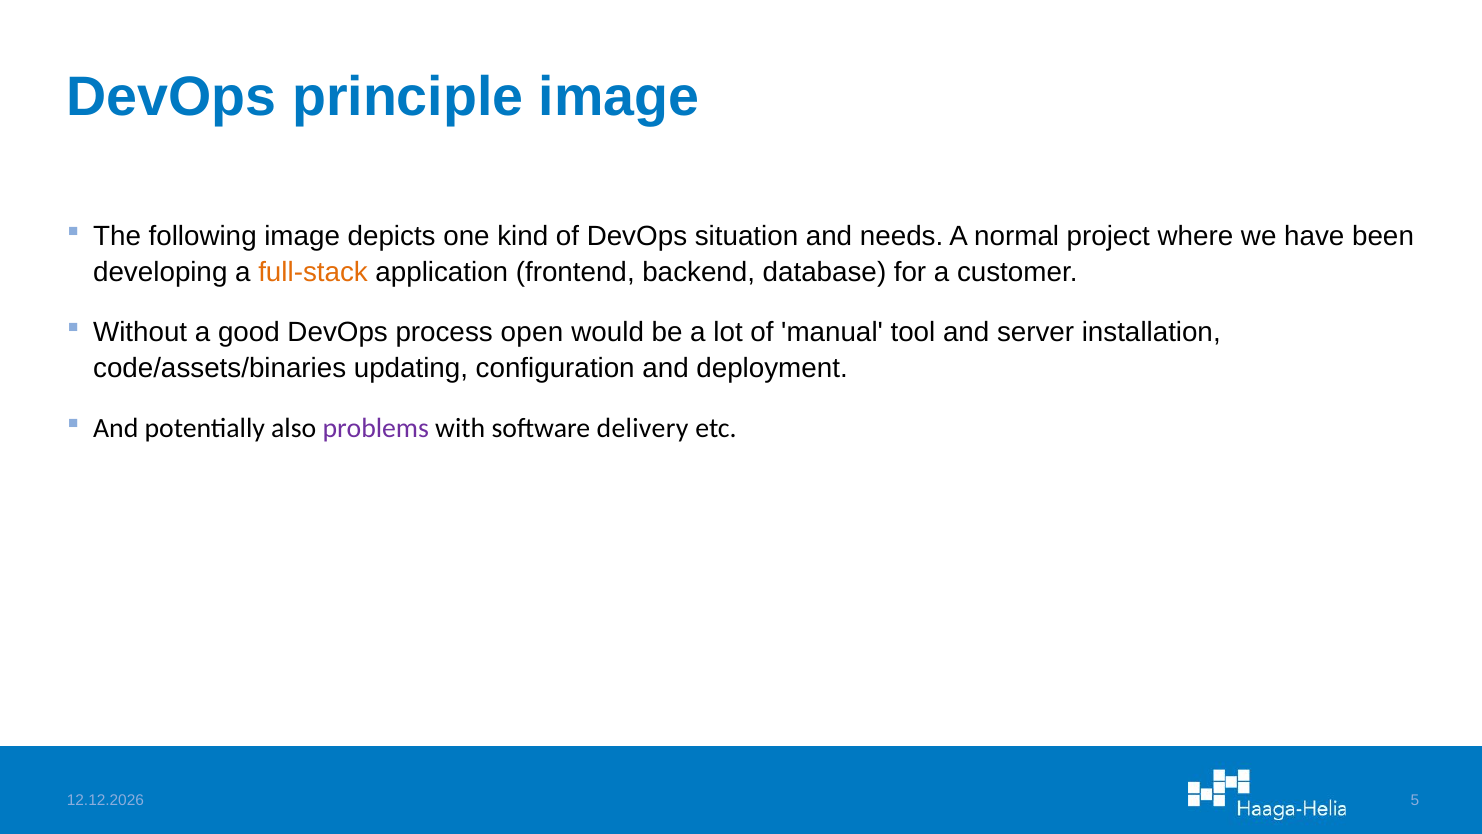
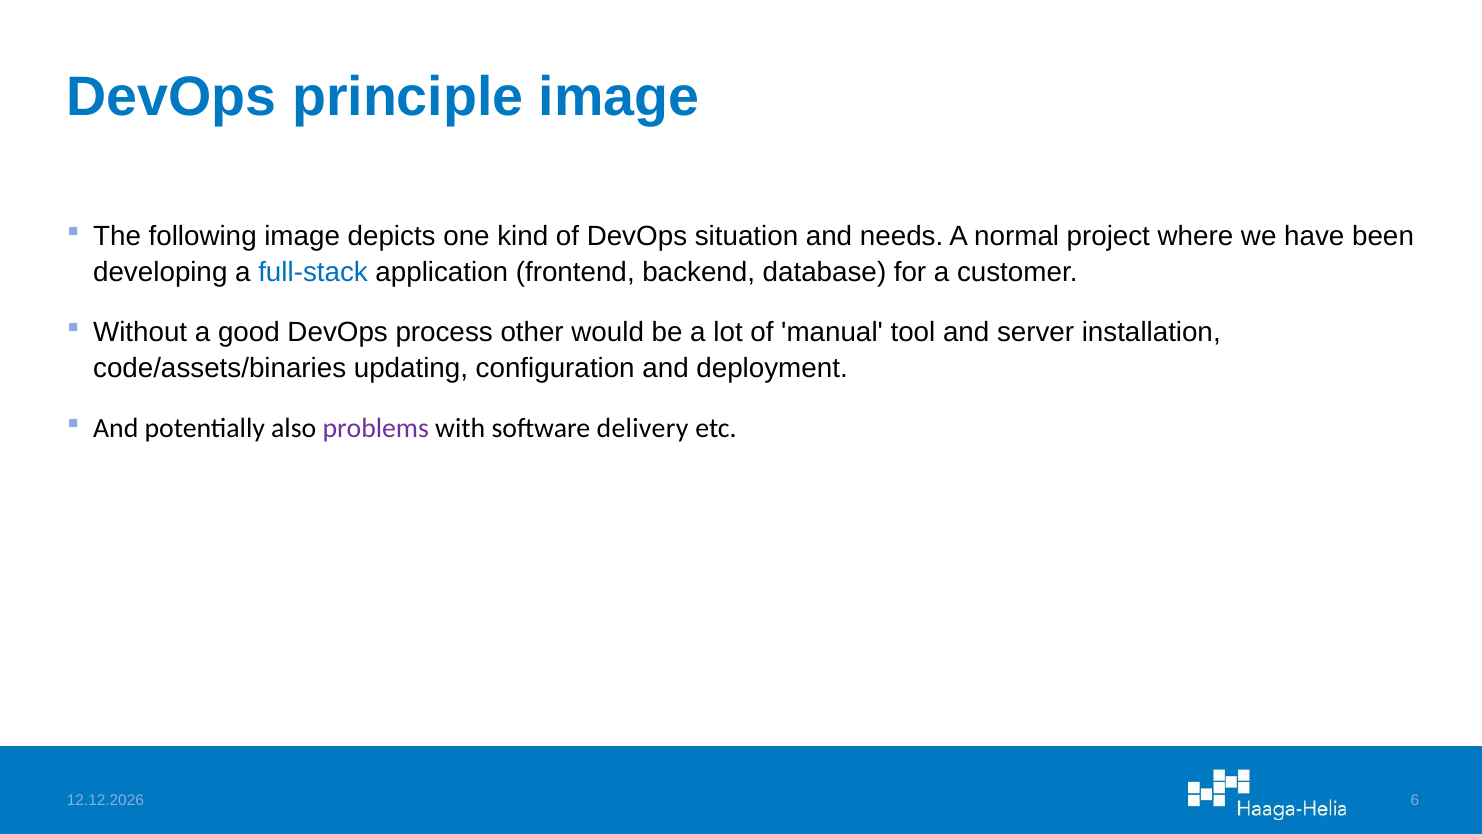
full-stack colour: orange -> blue (313, 272)
open: open -> other (532, 333)
5: 5 -> 6 (1415, 801)
